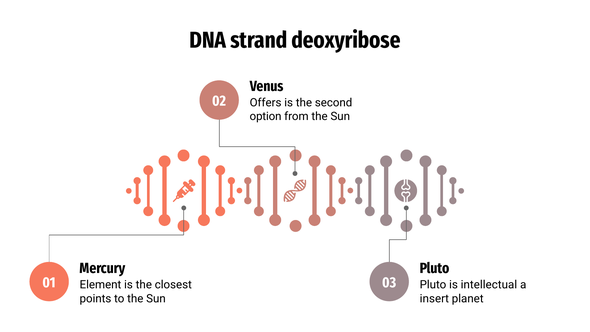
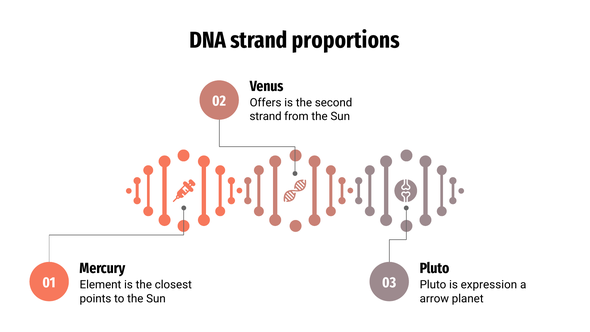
deoxyribose: deoxyribose -> proportions (346, 40)
option: option -> strand (266, 116)
intellectual: intellectual -> expression (489, 285)
insert: insert -> arrow (434, 299)
